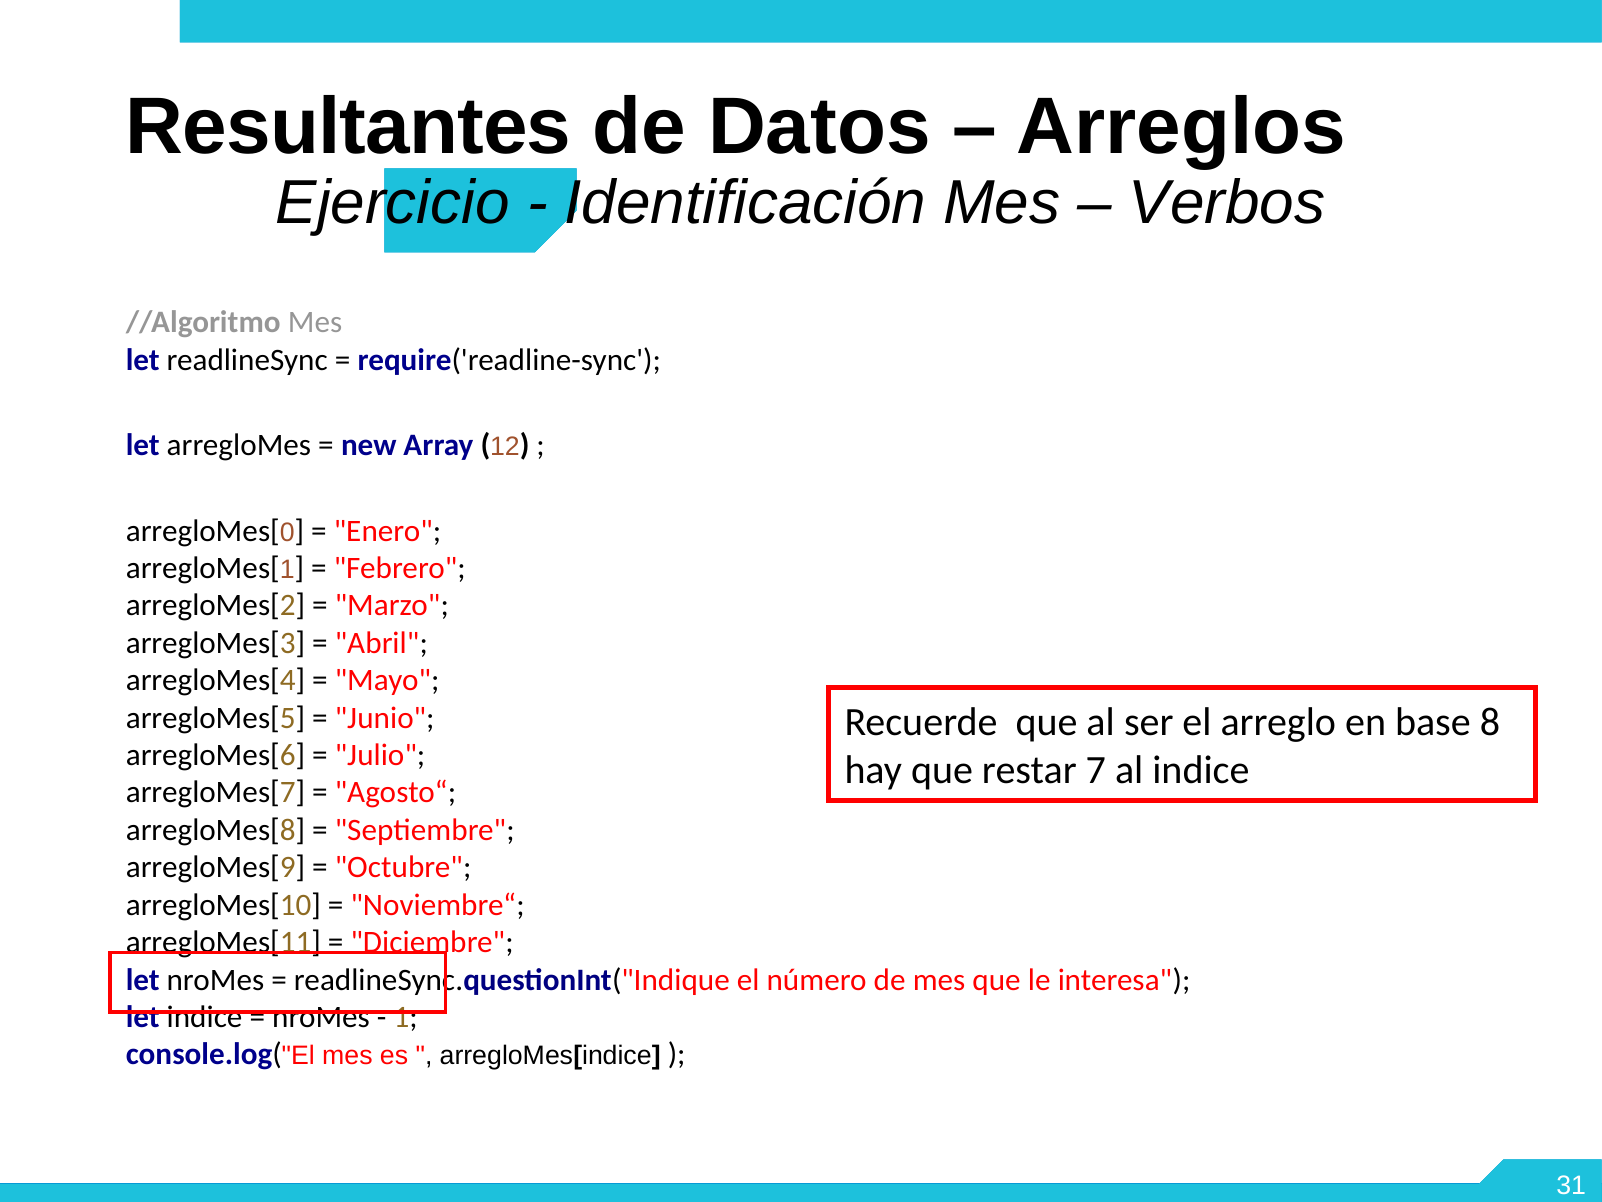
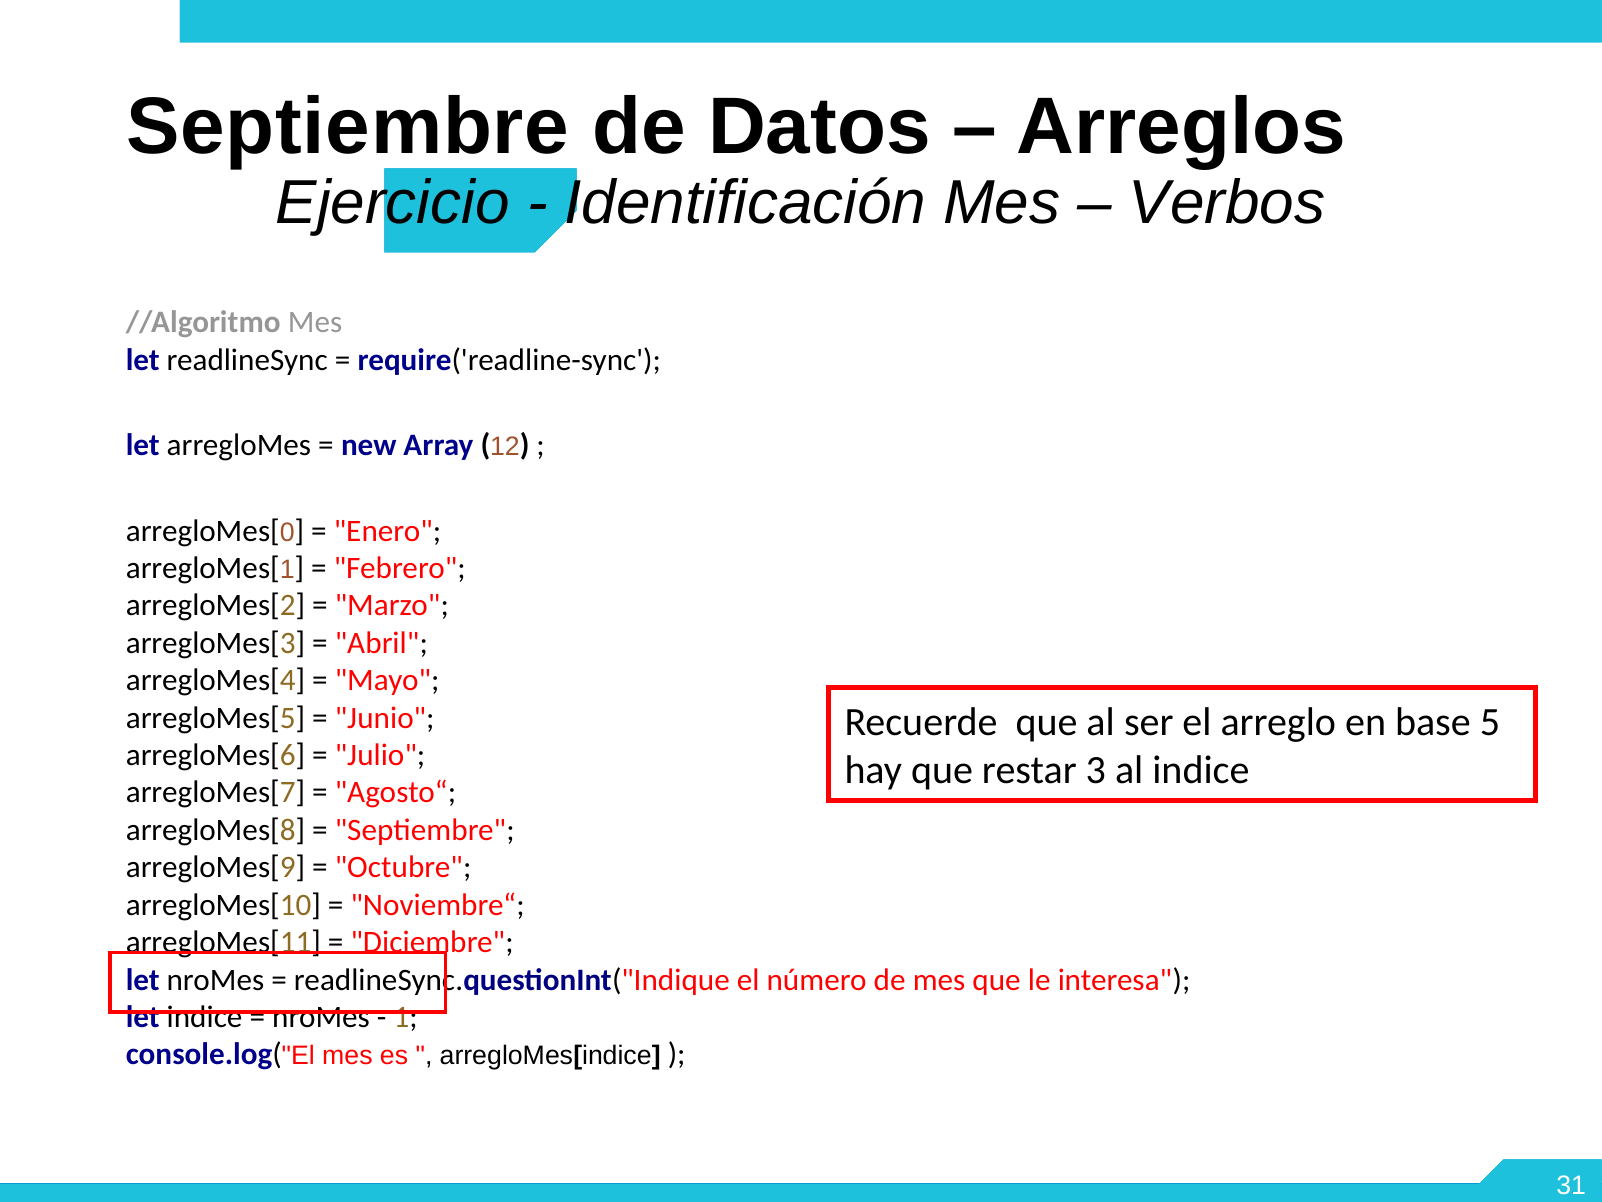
Resultantes: Resultantes -> Septiembre (348, 127)
8: 8 -> 5 (1490, 722)
7: 7 -> 3 (1096, 770)
